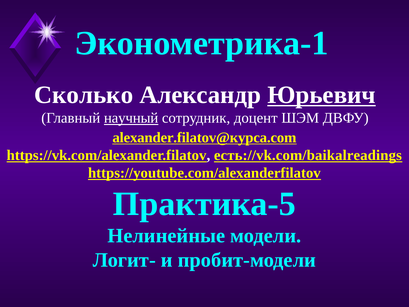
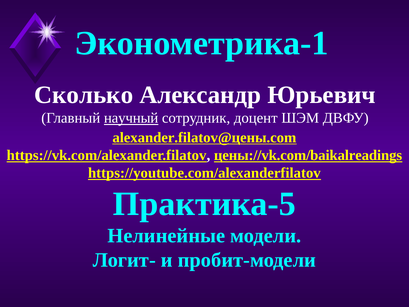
Юрьевич underline: present -> none (322, 95)
alexander.filatov@курса.com: alexander.filatov@курса.com -> alexander.filatov@цены.com (204, 137)
есть://vk.com/baikalreadings: есть://vk.com/baikalreadings -> цены://vk.com/baikalreadings (308, 155)
